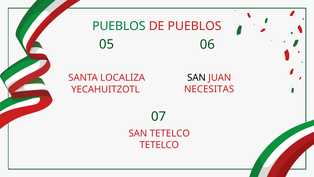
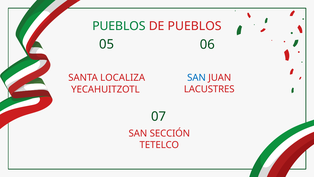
SAN colour: black -> blue (196, 78)
NECESITAS: NECESITAS -> LACUSTRES (209, 89)
SAN TETELCO: TETELCO -> SECCIÓN (170, 133)
